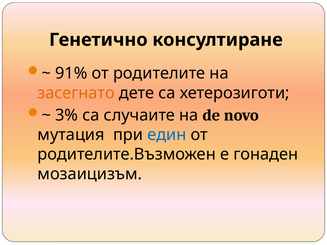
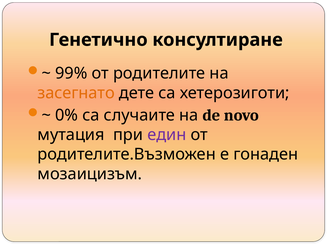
91%: 91% -> 99% (71, 73)
3%: 3% -> 0% (67, 115)
един colour: blue -> purple (167, 135)
